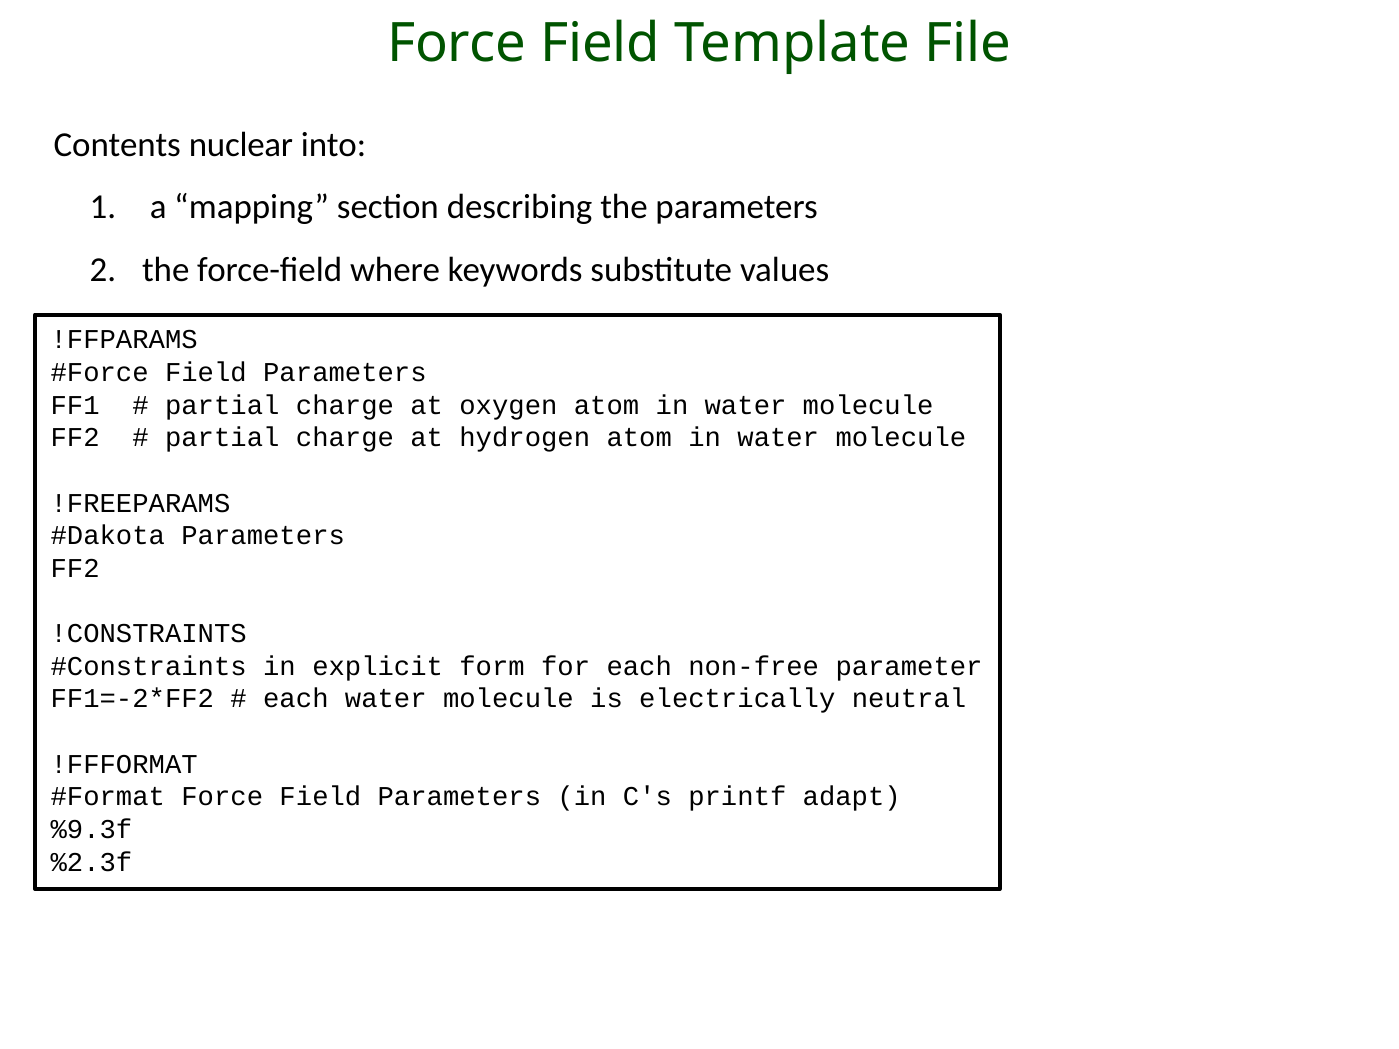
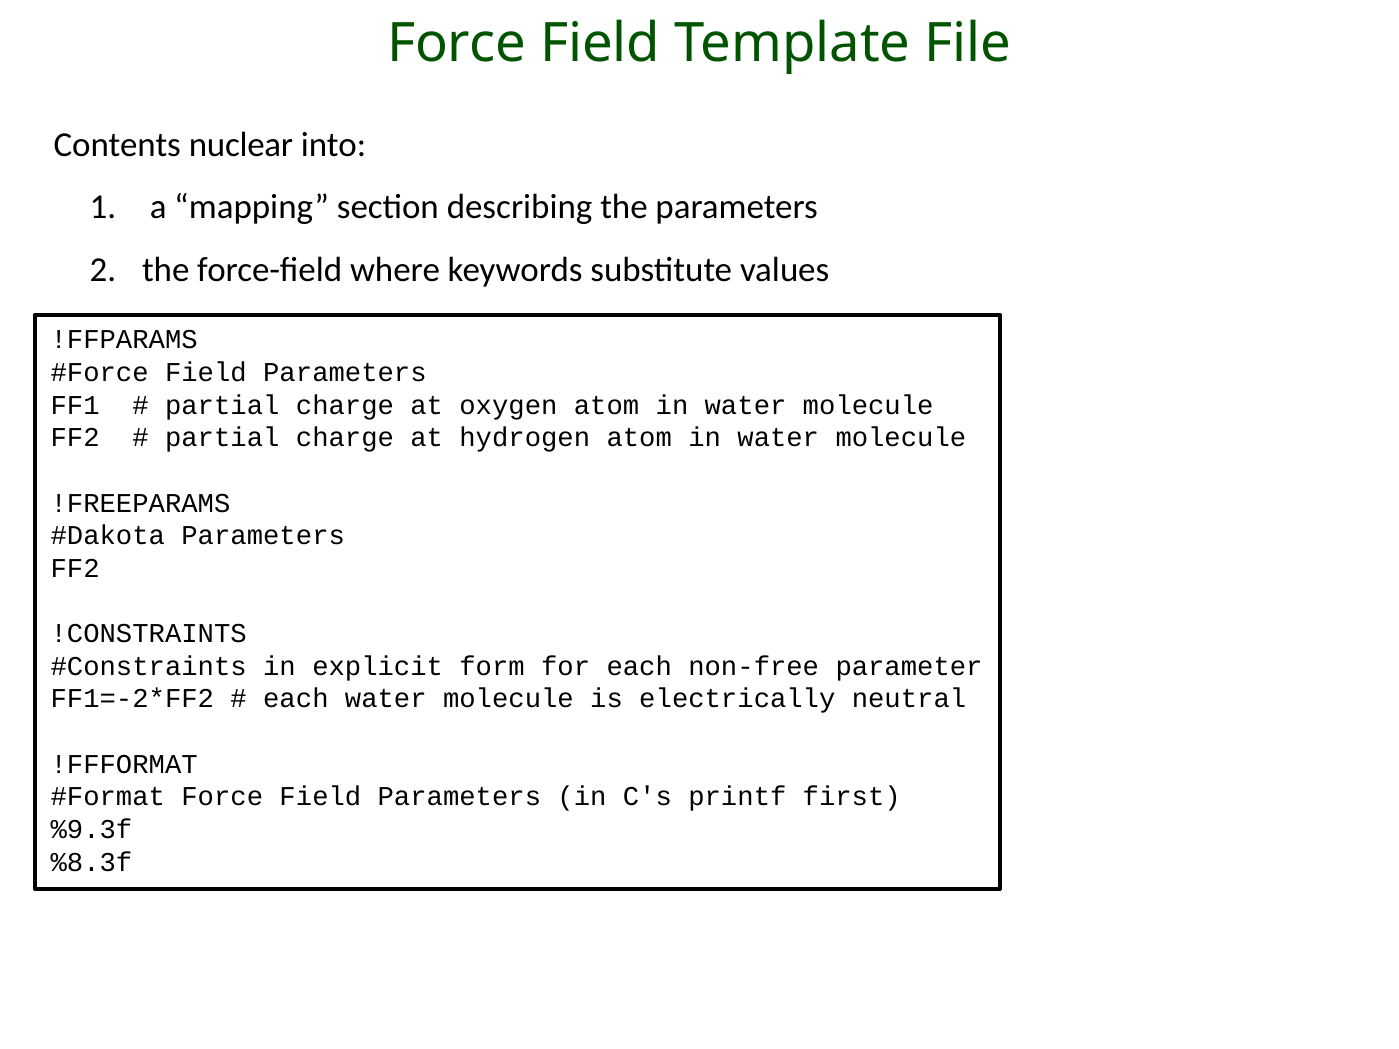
adapt: adapt -> first (852, 797)
%2.3f: %2.3f -> %8.3f (91, 862)
